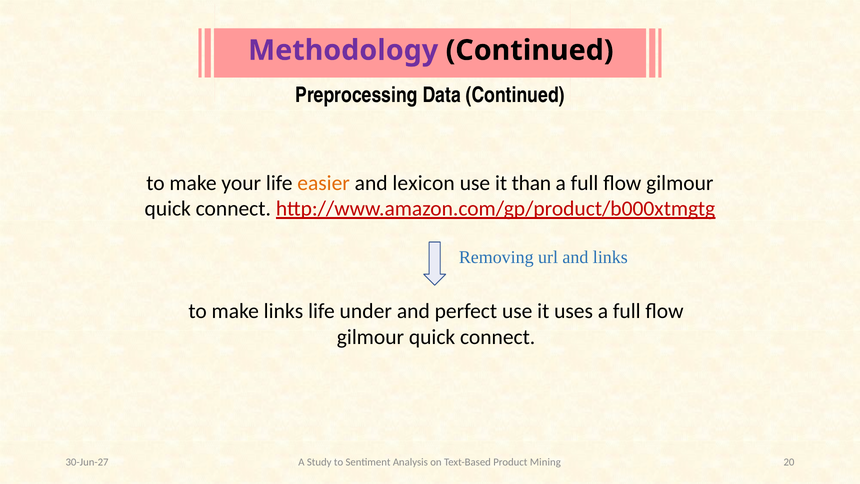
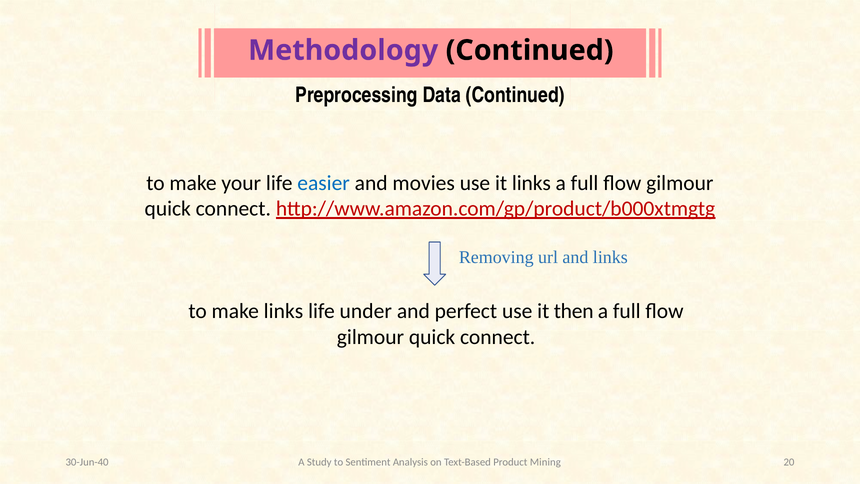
easier colour: orange -> blue (324, 183)
lexicon: lexicon -> movies (424, 183)
it than: than -> links (531, 183)
uses: uses -> then (574, 311)
30-Jun-27: 30-Jun-27 -> 30-Jun-40 (87, 462)
